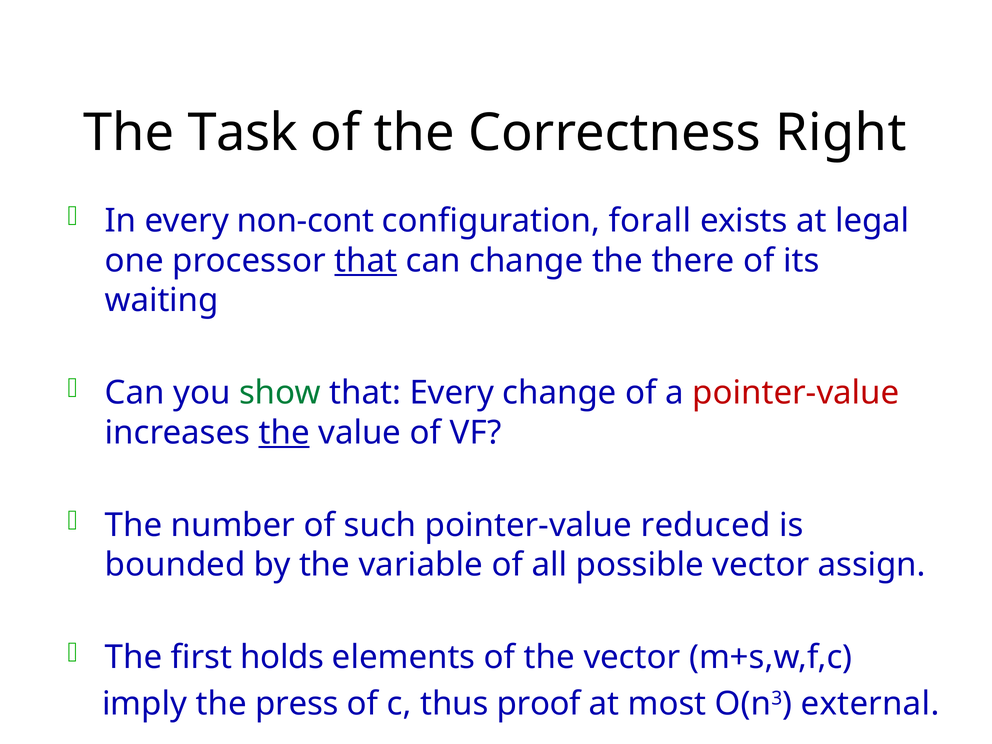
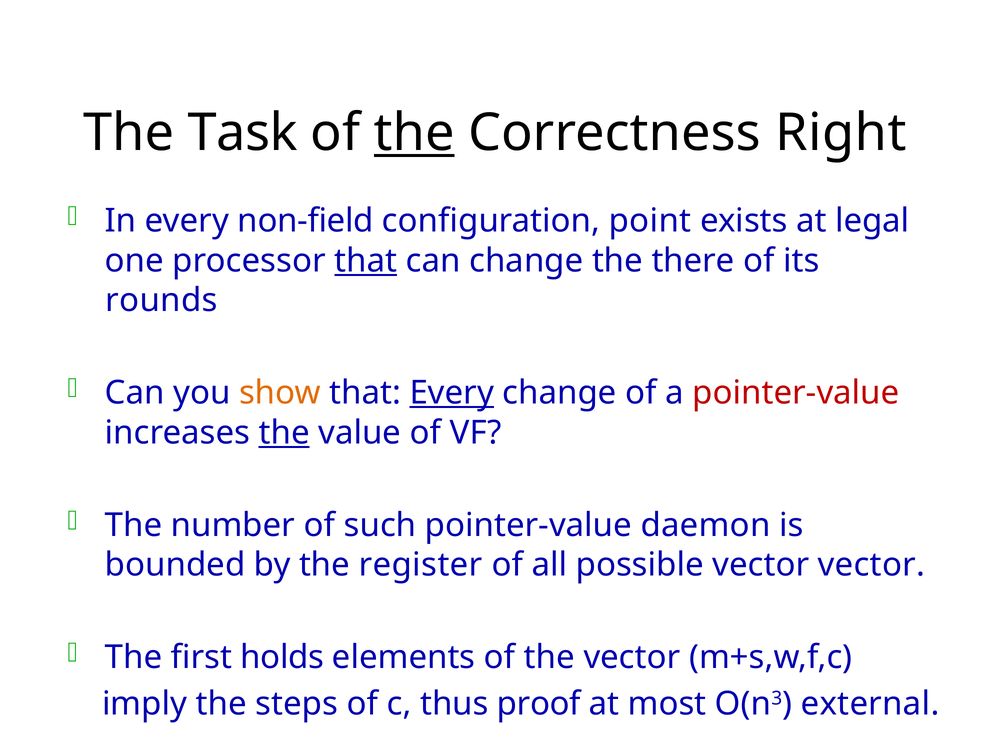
the underline: none -> present (414, 133)
non-cont: non-cont -> non-field (306, 221)
forall: forall -> point (650, 221)
waiting: waiting -> rounds (161, 300)
show colour: green -> orange (280, 393)
Every underline: none -> present (452, 393)
reduced: reduced -> daemon (706, 525)
variable: variable -> register (421, 565)
vector assign: assign -> vector (872, 565)
press: press -> steps (297, 704)
